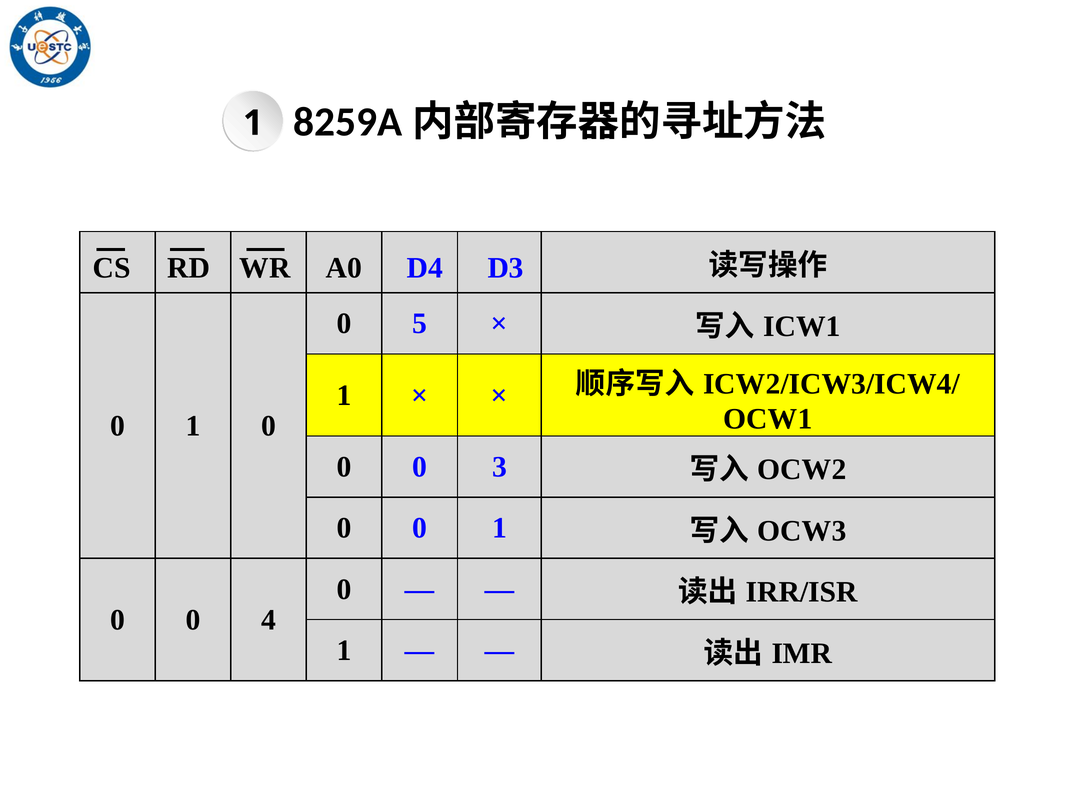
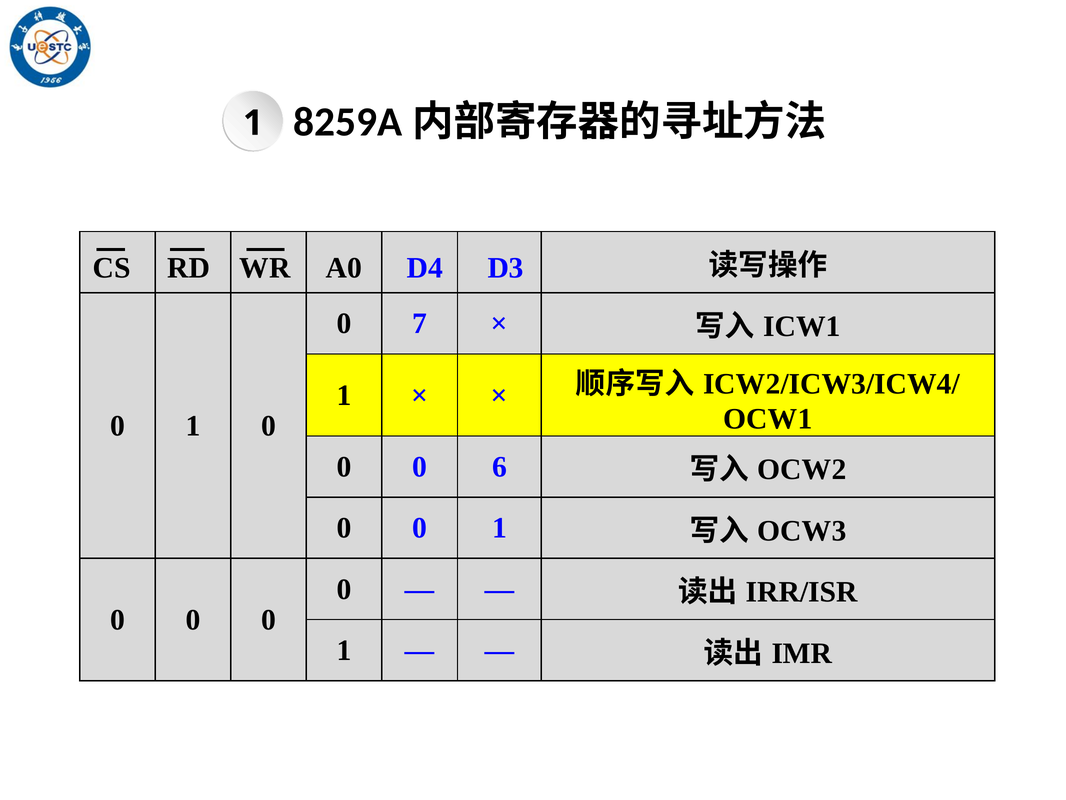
5: 5 -> 7 (420, 323)
3: 3 -> 6 (499, 466)
4: 4 -> 0 (269, 619)
